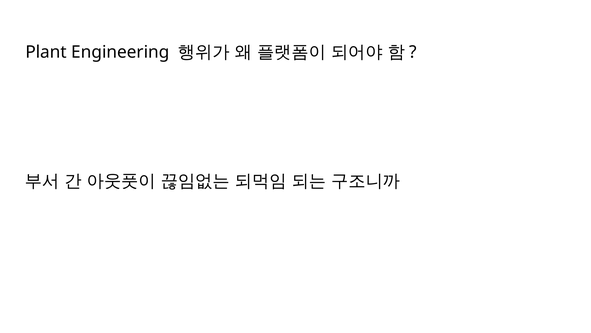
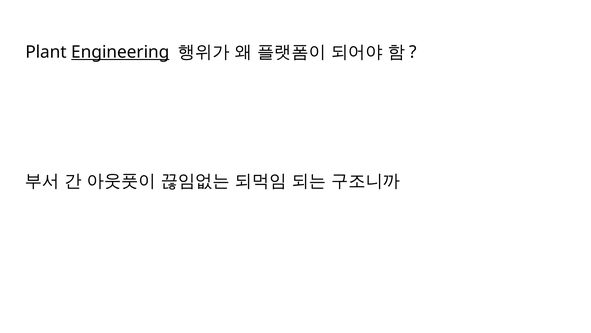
Engineering underline: none -> present (120, 52)
